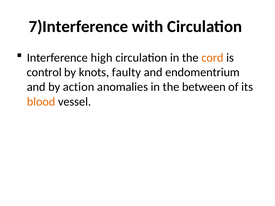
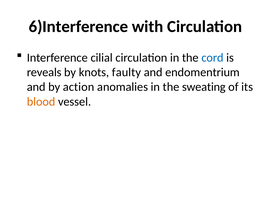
7)Interference: 7)Interference -> 6)Interference (78, 27)
high: high -> cilial (102, 58)
cord colour: orange -> blue (212, 58)
control: control -> reveals (44, 72)
between: between -> sweating (204, 87)
